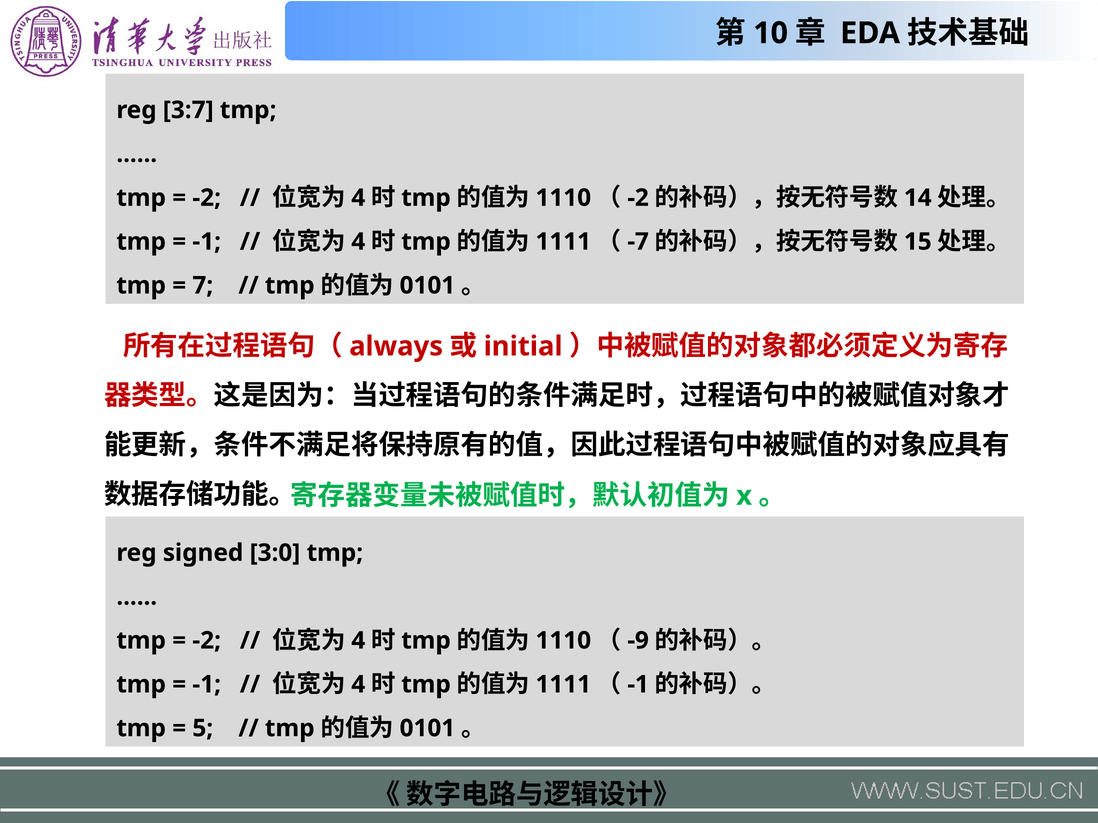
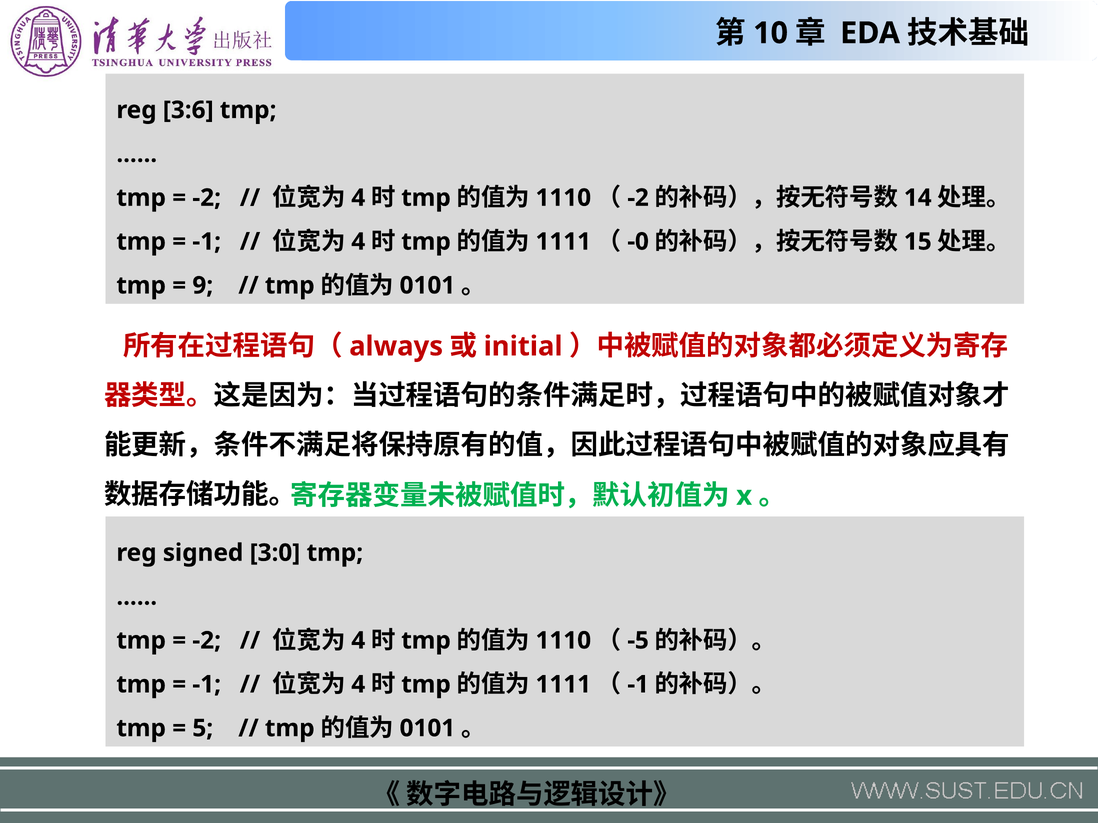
3:7: 3:7 -> 3:6 (188, 110)
-7: -7 -> -0 (638, 242)
7: 7 -> 9 (203, 286)
-9: -9 -> -5 (638, 641)
